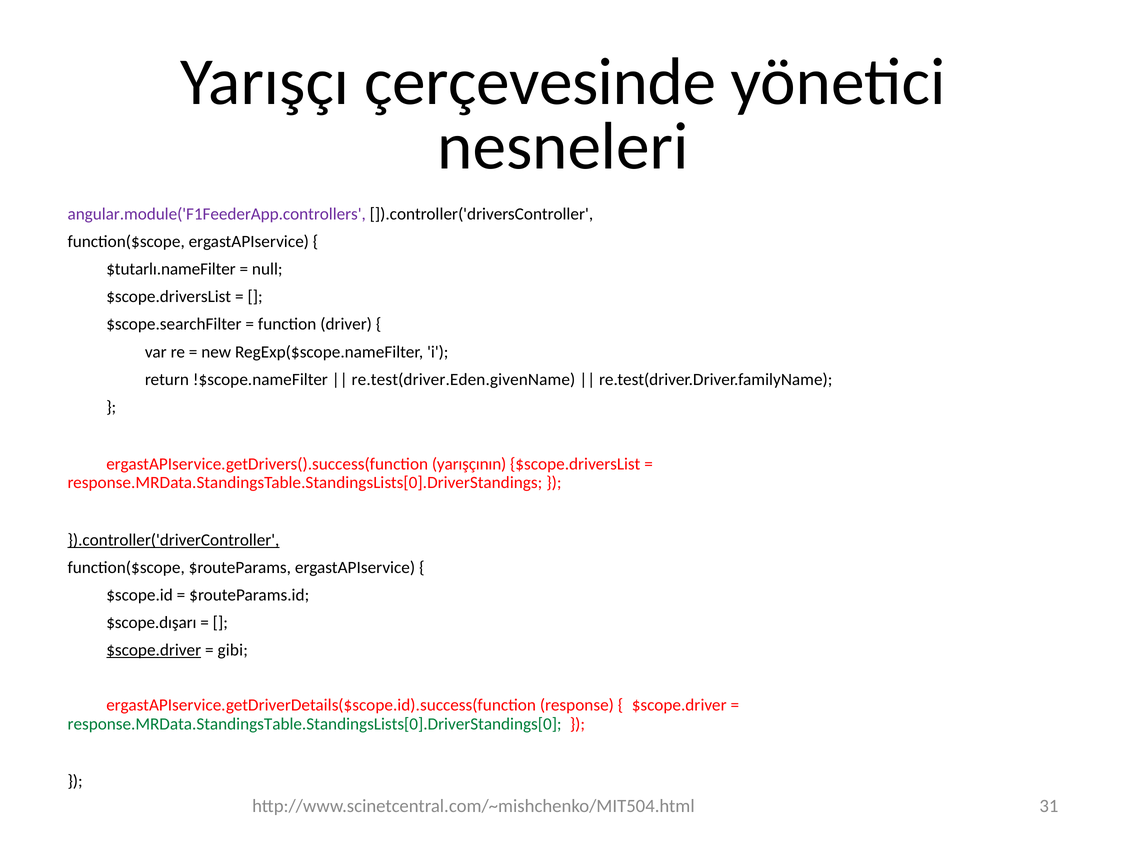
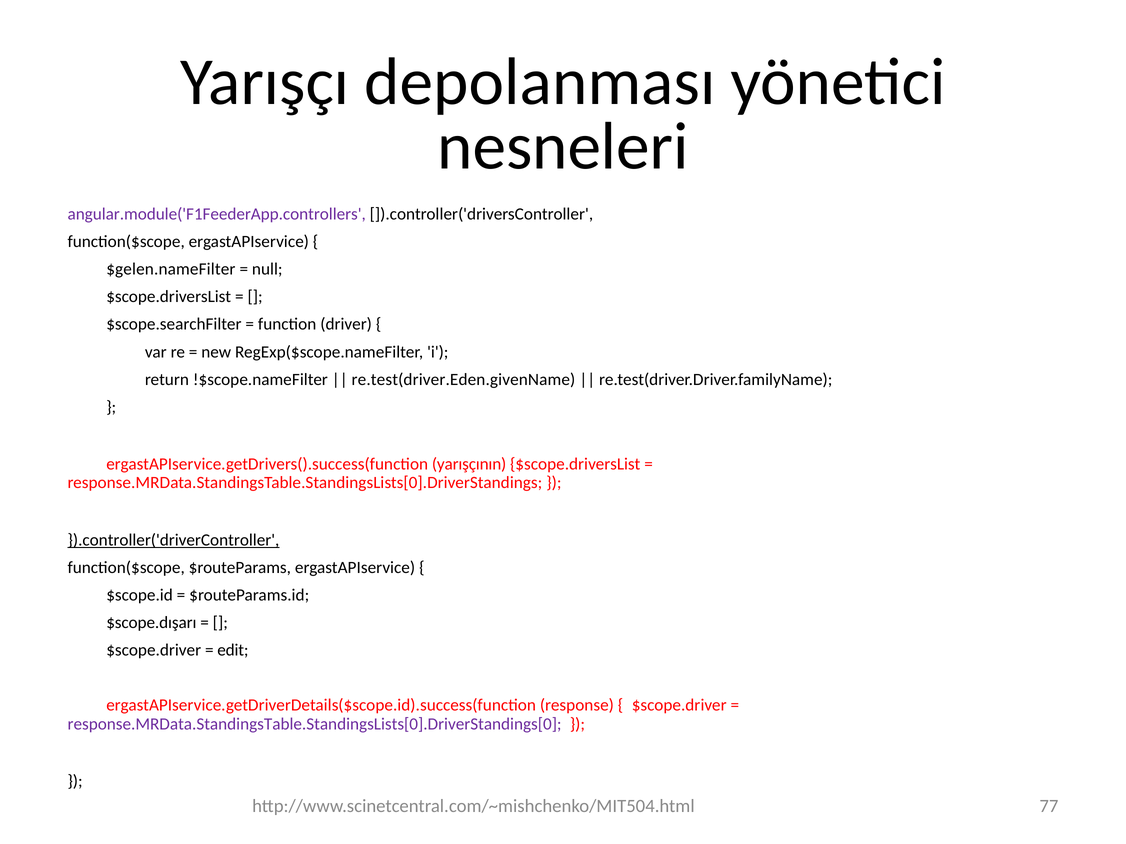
çerçevesinde: çerçevesinde -> depolanması (540, 82)
$tutarlı.nameFilter: $tutarlı.nameFilter -> $gelen.nameFilter (171, 269)
$scope.driver underline: present -> none (154, 651)
gibi: gibi -> edit (233, 651)
response.MRData.StandingsTable.StandingsLists[0].DriverStandings[0 colour: green -> purple (315, 724)
31: 31 -> 77 (1049, 806)
